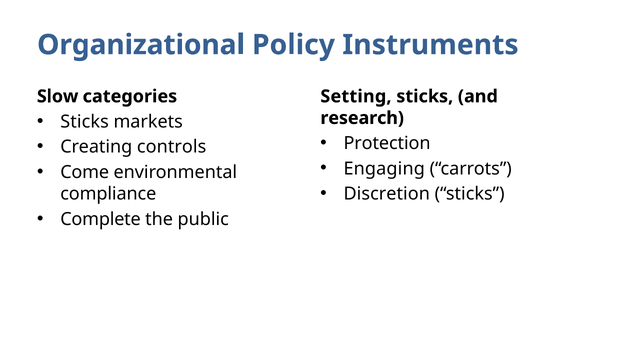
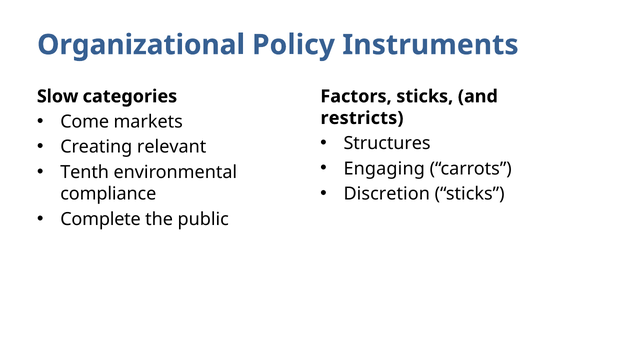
Setting: Setting -> Factors (356, 96)
Sticks: Sticks -> Come (85, 122)
research: research -> restricts (362, 118)
Protection: Protection -> Structures (387, 143)
controls: controls -> relevant (172, 147)
Come: Come -> Tenth (85, 172)
